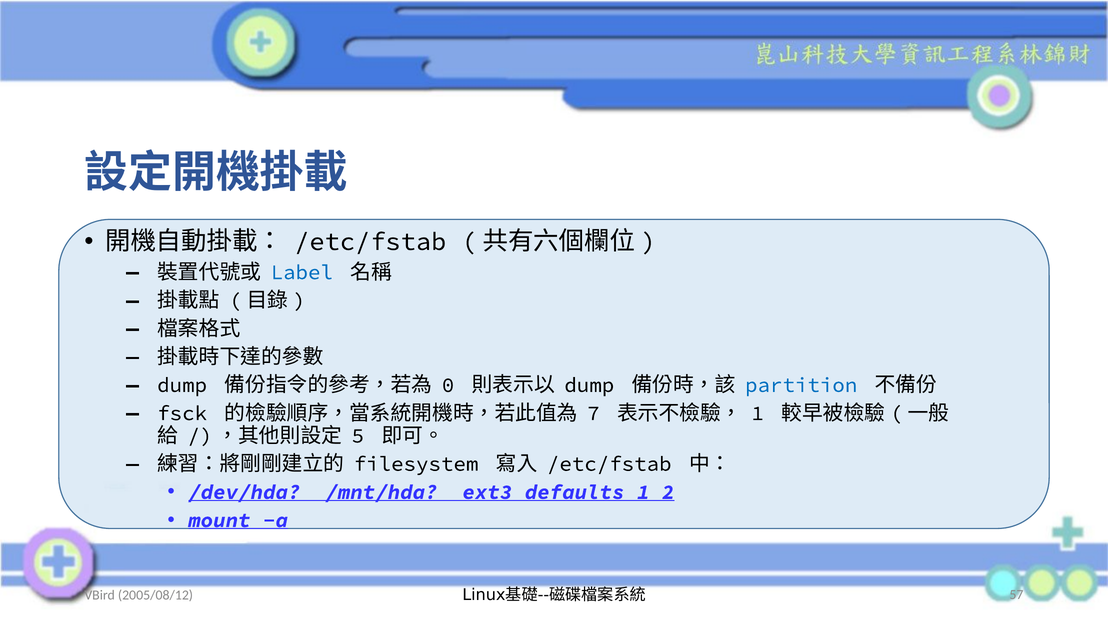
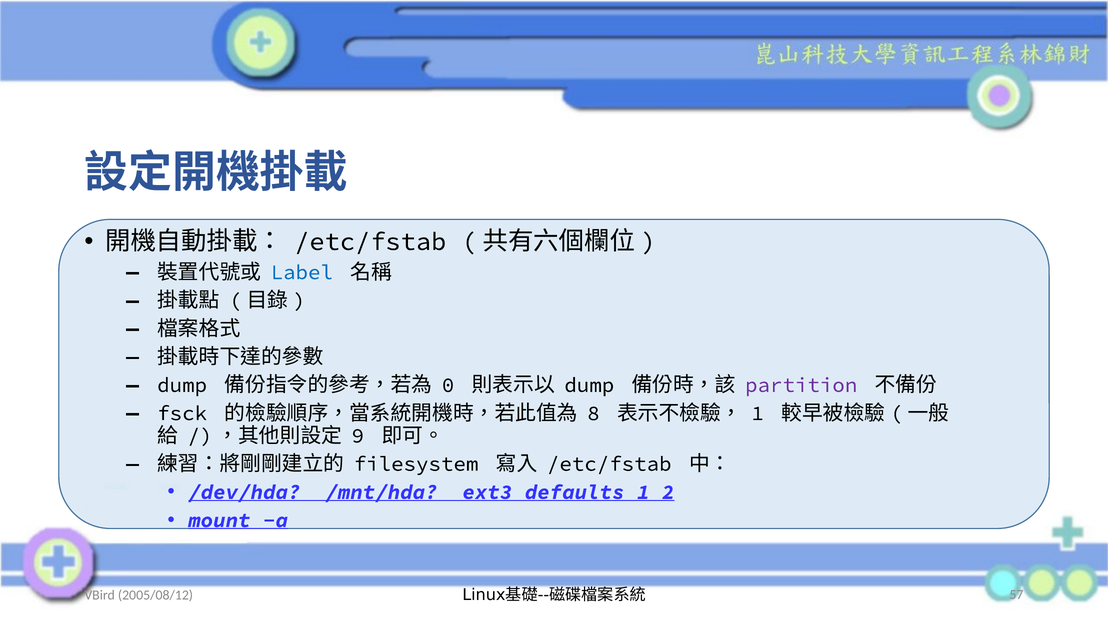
partition colour: blue -> purple (801, 385)
7: 7 -> 8 (593, 413)
5: 5 -> 9 (358, 436)
